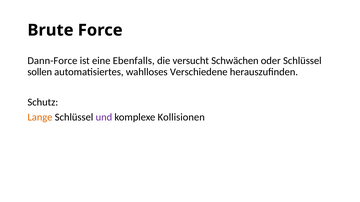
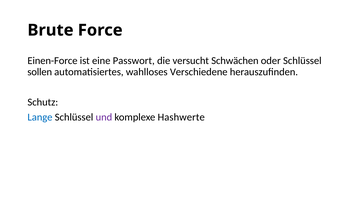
Dann-Force: Dann-Force -> Einen-Force (52, 61)
Ebenfalls: Ebenfalls -> Passwort (134, 61)
Lange colour: orange -> blue (40, 117)
Kollisionen: Kollisionen -> Hashwerte (181, 117)
